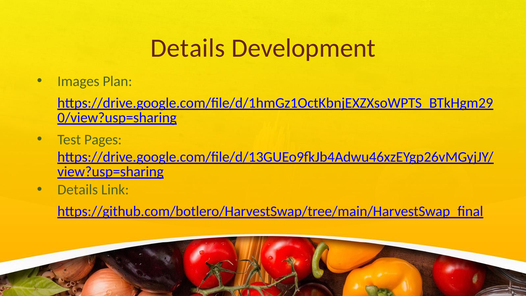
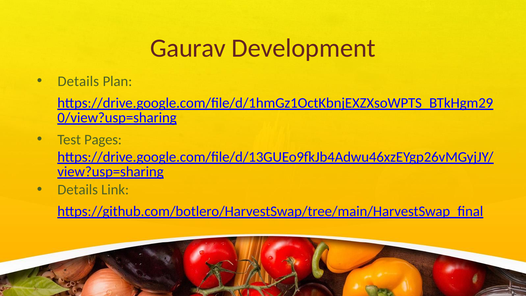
Details: Details -> Gaurav (188, 48)
Images: Images -> Details (78, 81)
